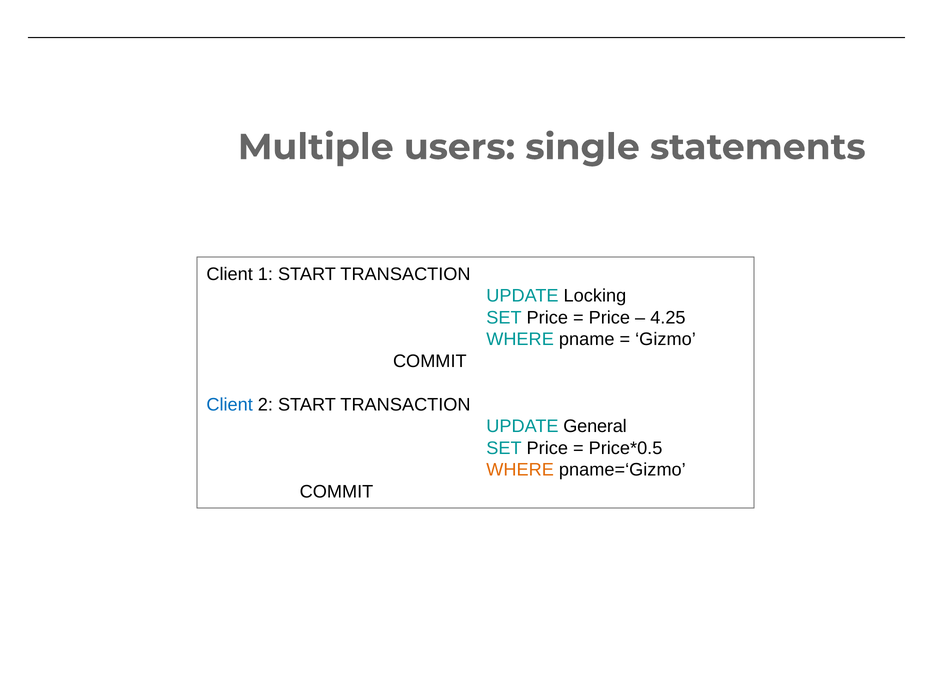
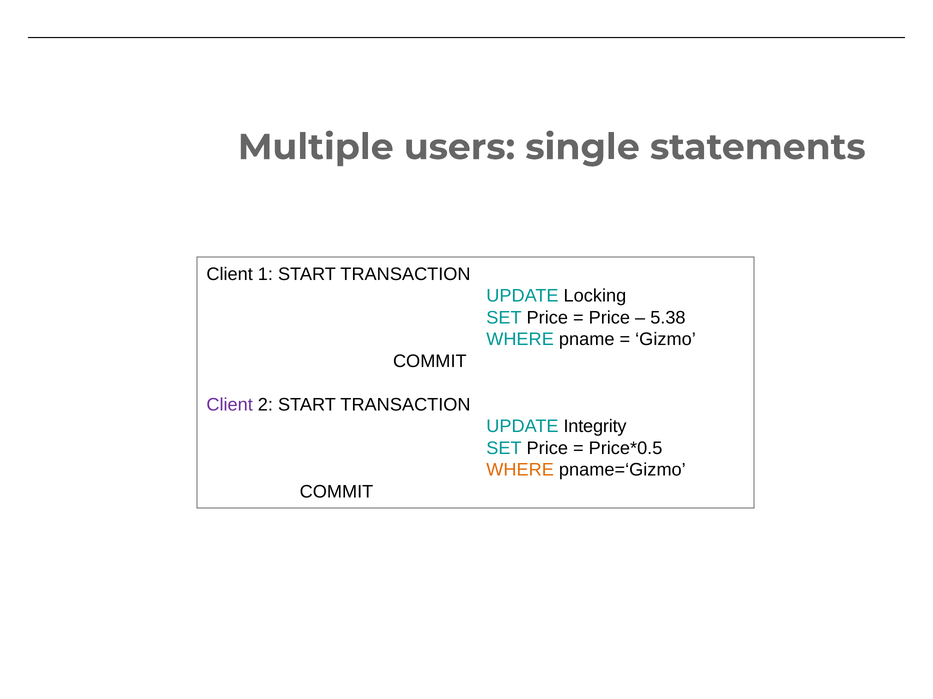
4.25: 4.25 -> 5.38 (668, 318)
Client colour: blue -> purple (230, 405)
General: General -> Integrity (595, 427)
